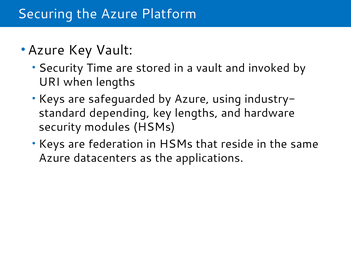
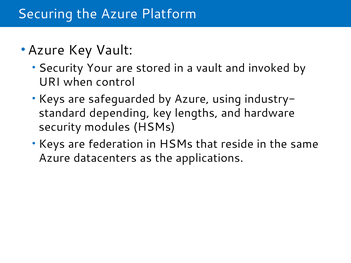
Time: Time -> Your (99, 68)
when lengths: lengths -> control (115, 82)
